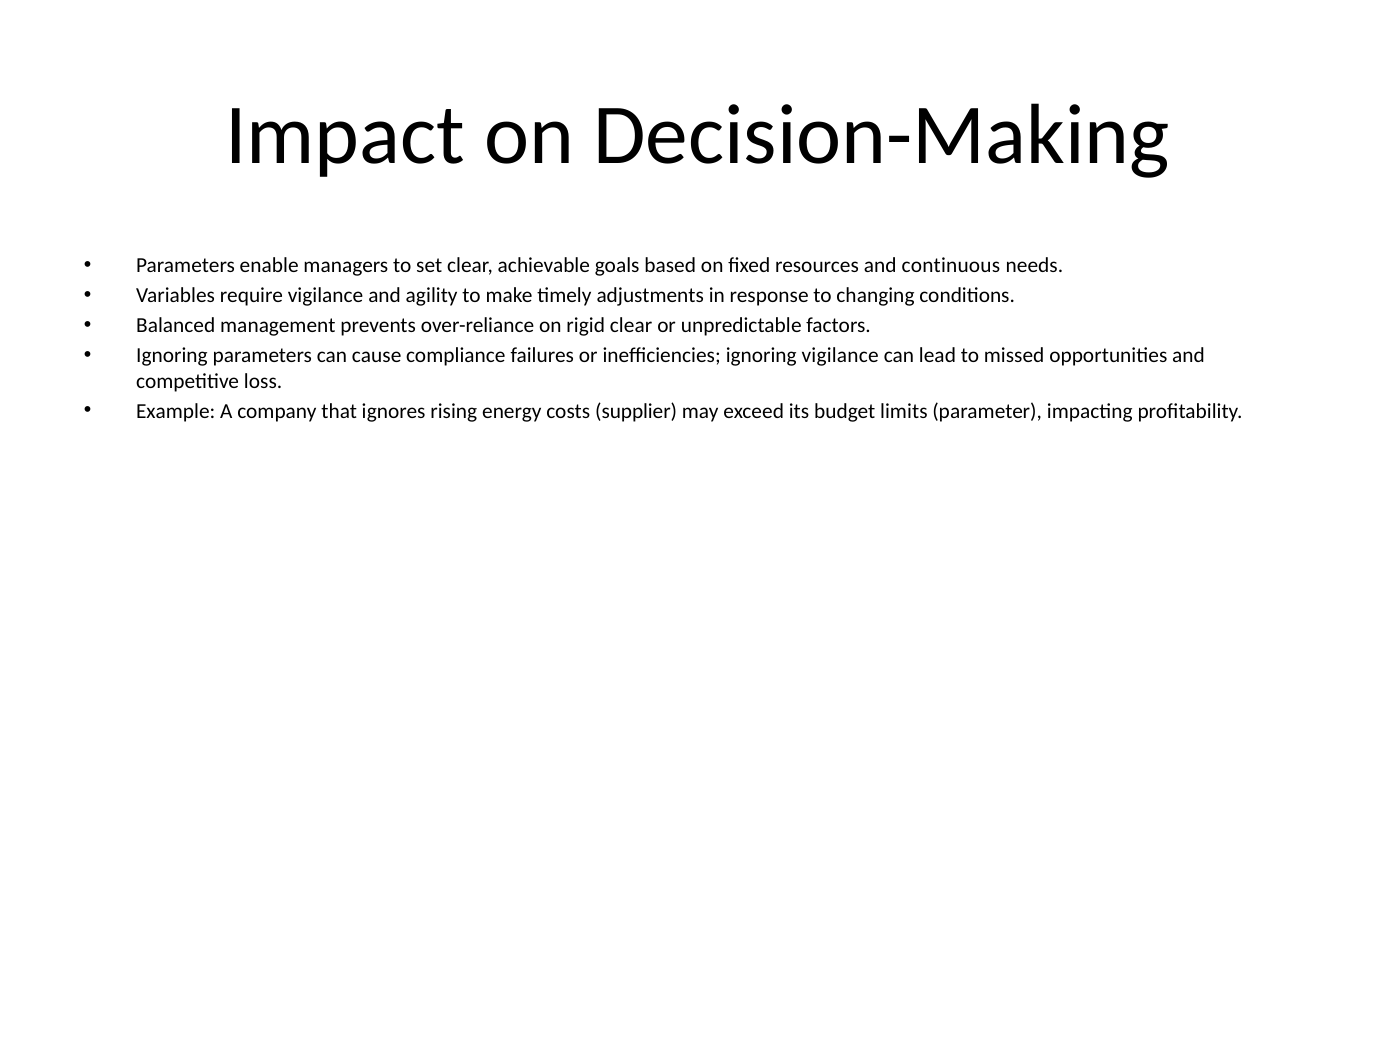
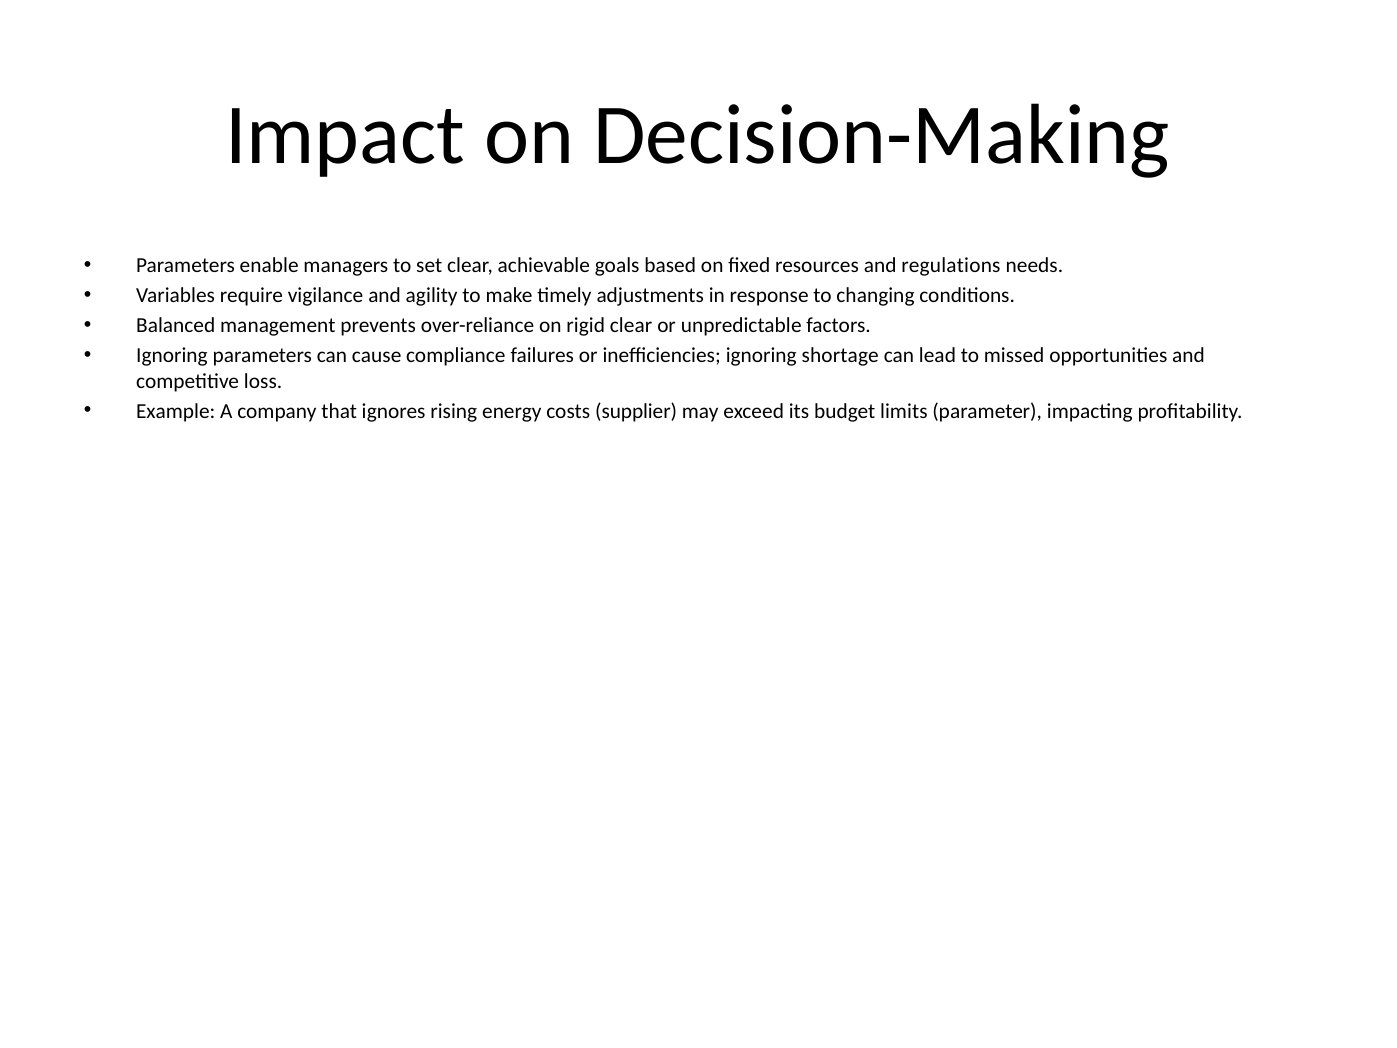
continuous: continuous -> regulations (951, 266)
ignoring vigilance: vigilance -> shortage (840, 356)
